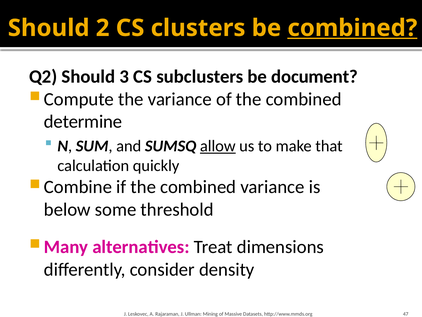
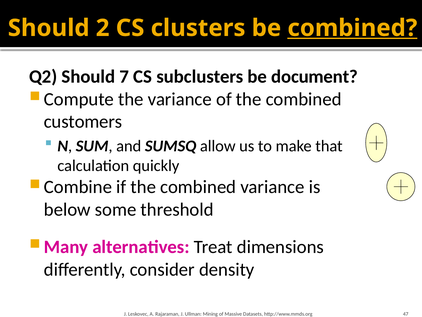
3: 3 -> 7 (124, 77)
determine: determine -> customers (83, 122)
allow underline: present -> none (218, 146)
